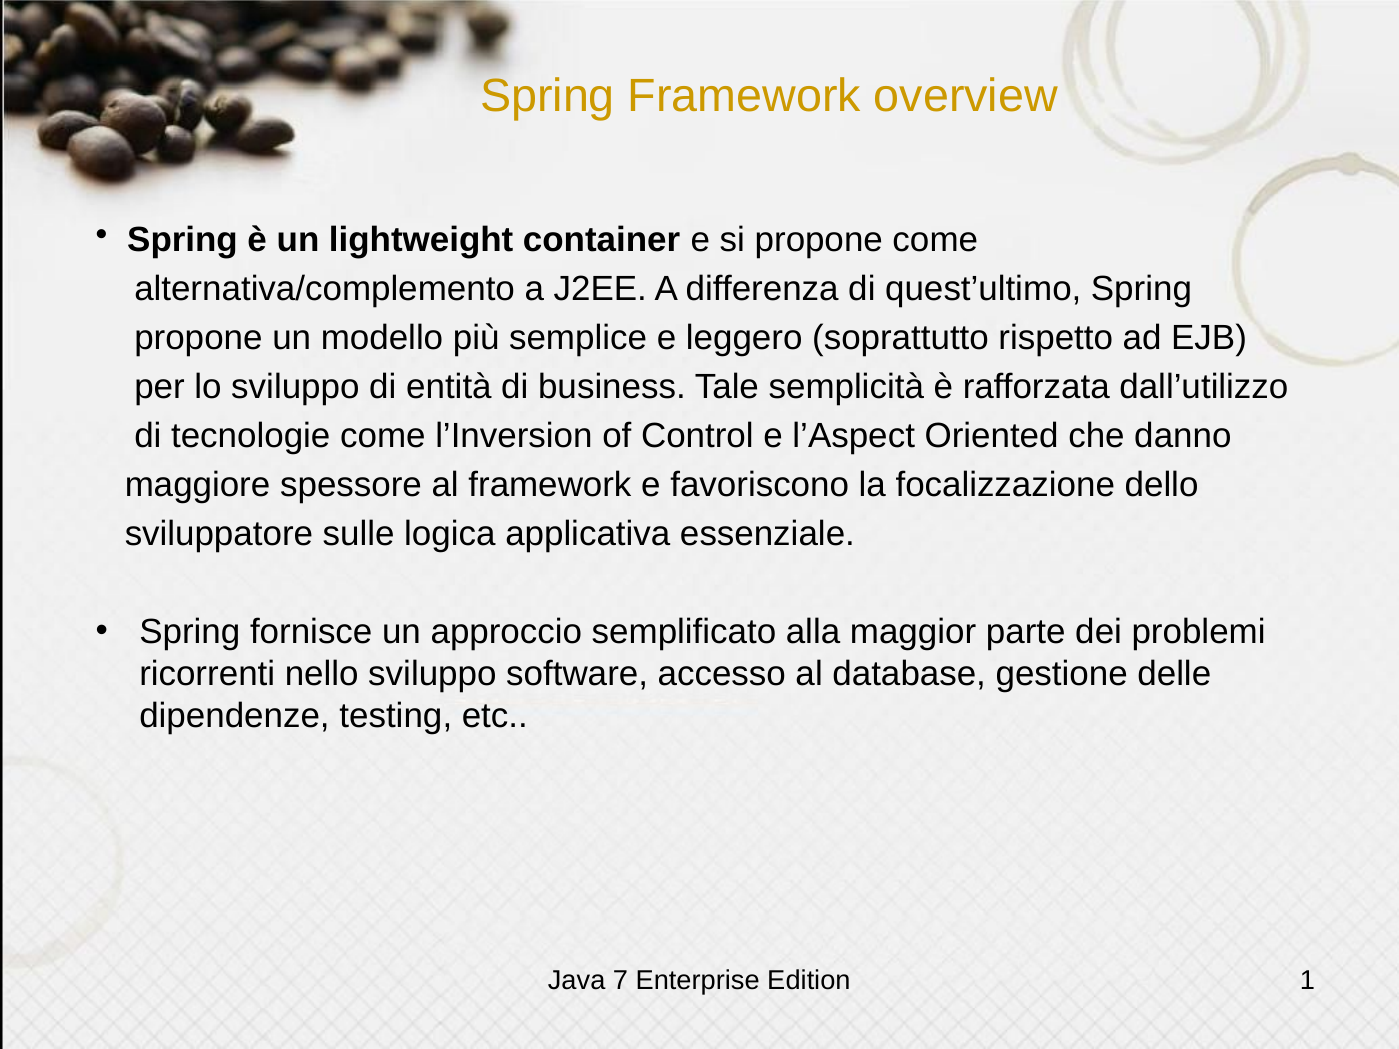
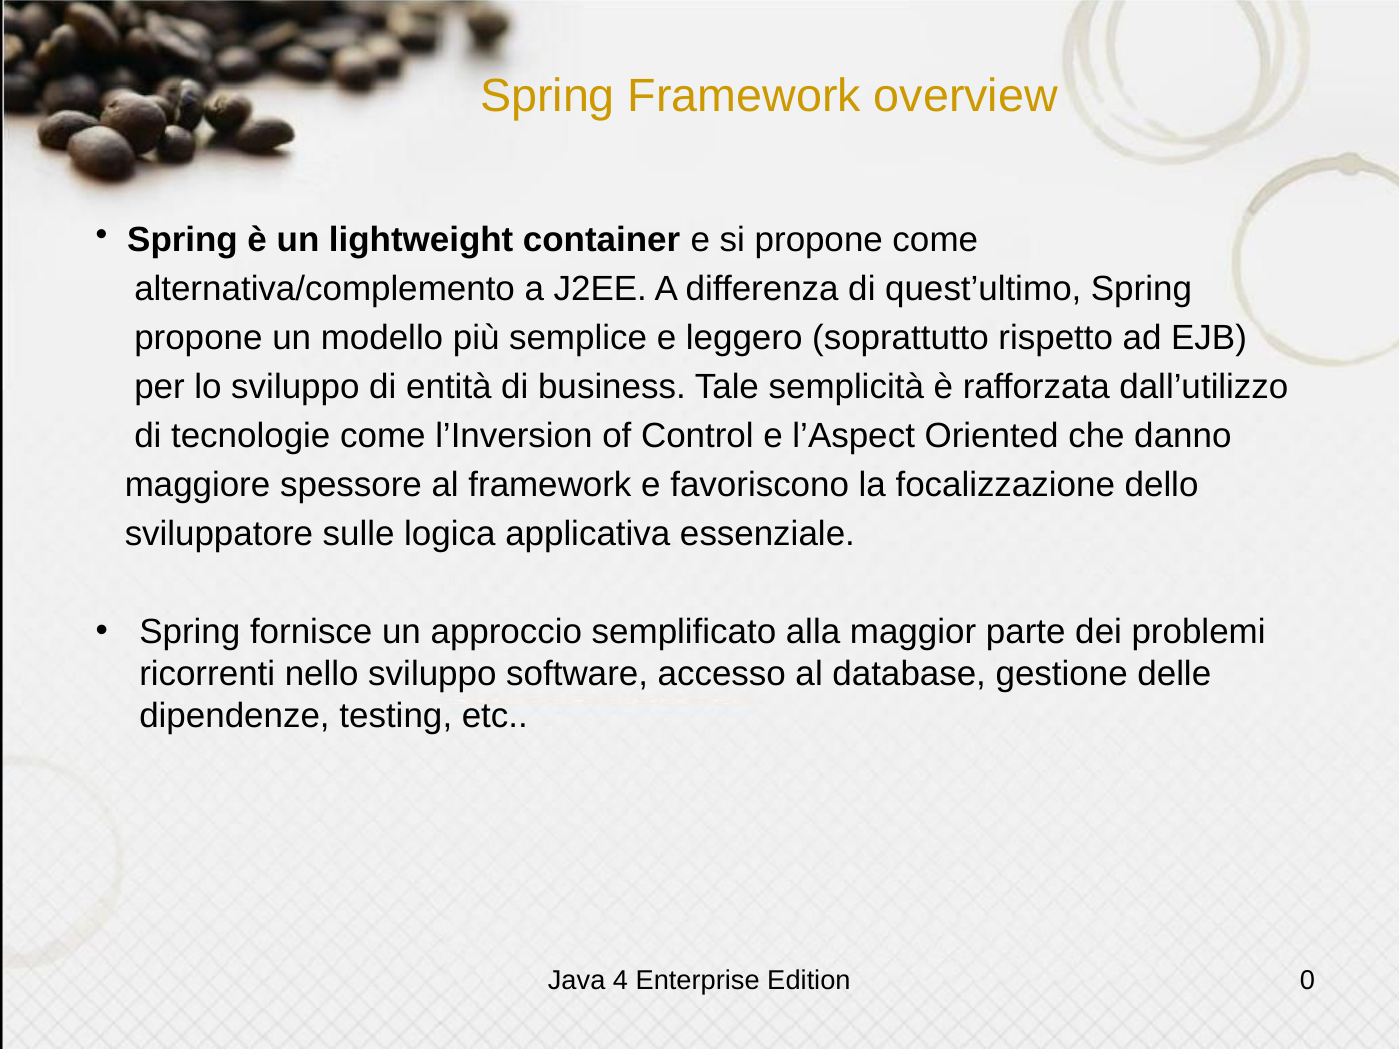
7: 7 -> 4 (620, 981)
1: 1 -> 0 (1307, 981)
